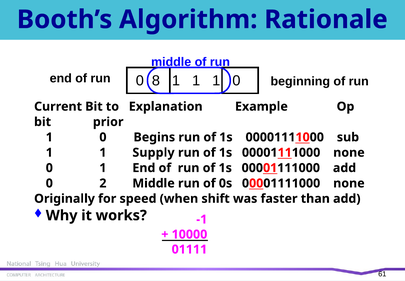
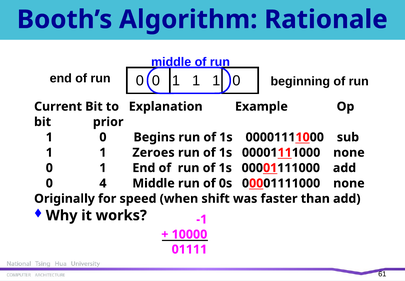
0 8: 8 -> 0 (156, 81)
Supply: Supply -> Zeroes (154, 152)
2: 2 -> 4 (103, 183)
